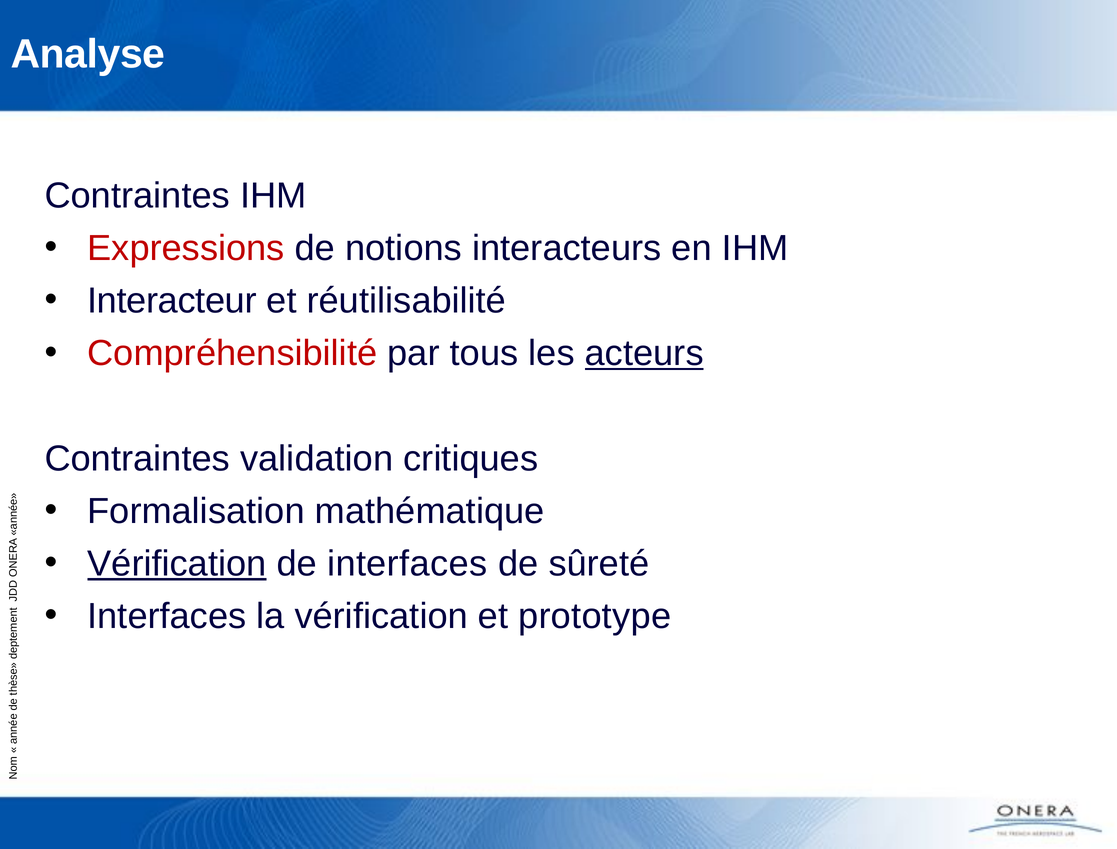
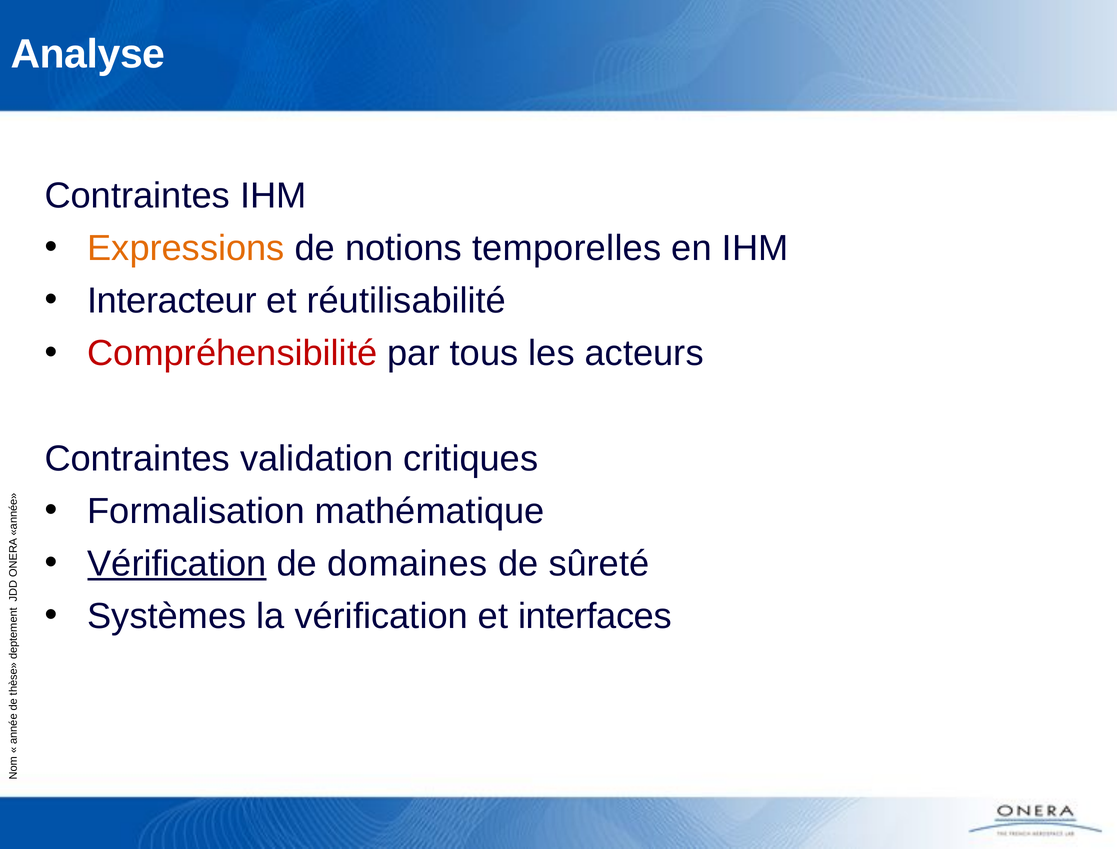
Expressions colour: red -> orange (186, 248)
interacteurs: interacteurs -> temporelles (567, 248)
acteurs underline: present -> none (644, 354)
de interfaces: interfaces -> domaines (407, 564)
Interfaces: Interfaces -> Systèmes (167, 616)
prototype: prototype -> interfaces (595, 616)
